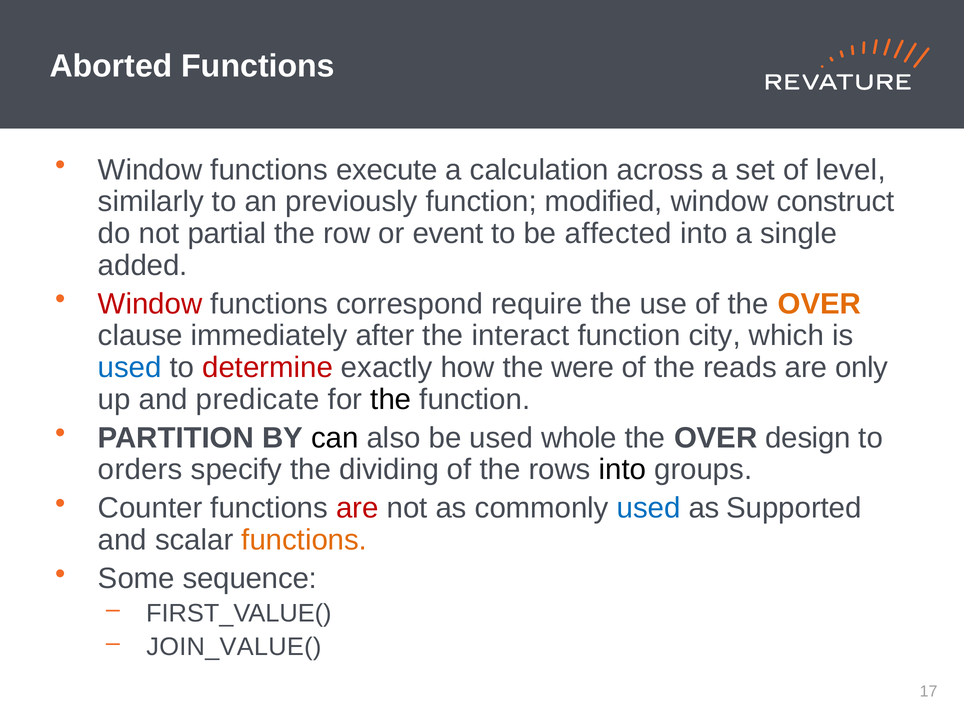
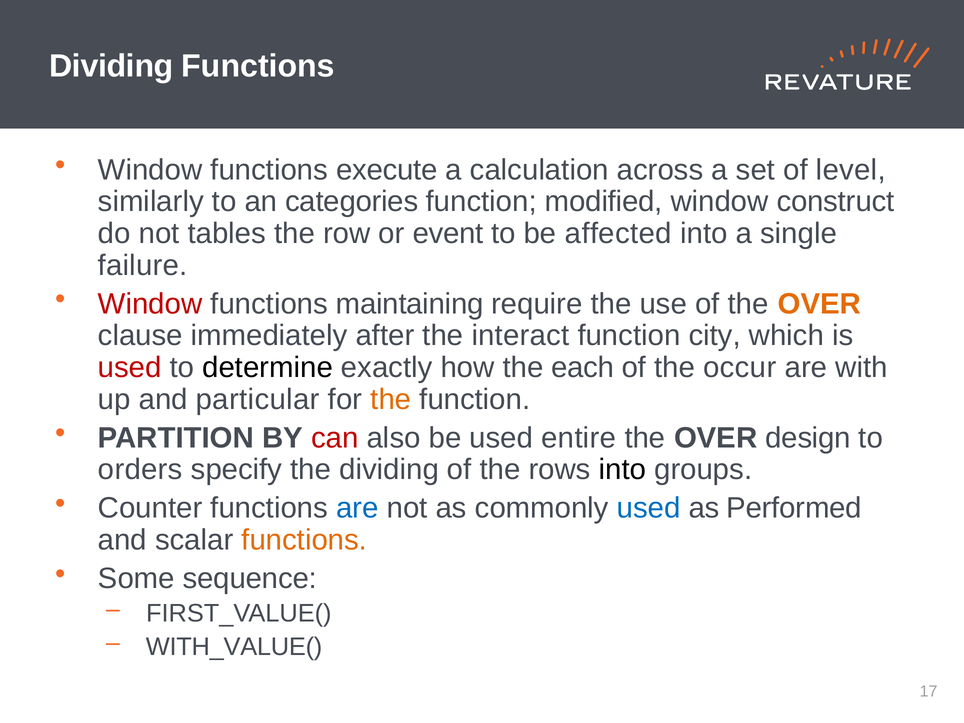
Aborted: Aborted -> Dividing (111, 66)
previously: previously -> categories (352, 202)
partial: partial -> tables (227, 234)
added: added -> failure (143, 265)
correspond: correspond -> maintaining (410, 304)
used colour: blue -> red (130, 367)
determine colour: red -> black (268, 367)
were: were -> each (583, 367)
reads: reads -> occur (740, 367)
only: only -> with (861, 367)
predicate: predicate -> particular (258, 399)
the colour: black -> orange (391, 399)
can colour: black -> red (335, 438)
whole: whole -> entire (579, 438)
are colour: red -> blue (357, 508)
Supported: Supported -> Performed (794, 508)
JOIN_VALUE(: JOIN_VALUE( -> WITH_VALUE( (234, 647)
